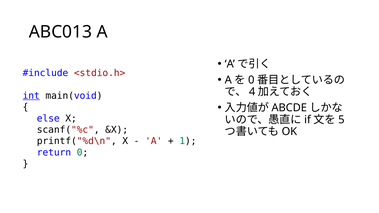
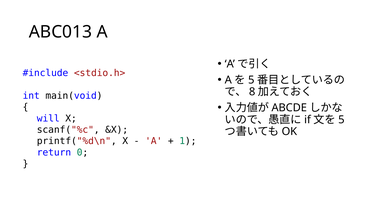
0: 0 -> 5 (251, 80)
4: 4 -> 8 (252, 92)
int underline: present -> none (31, 96)
else: else -> will (48, 118)
